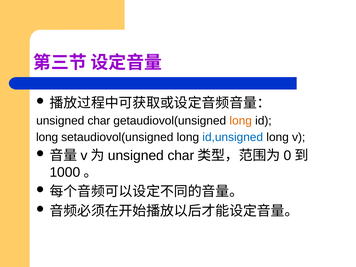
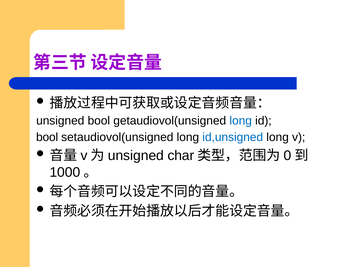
char: char -> bool (99, 121)
long colour: orange -> blue (241, 121)
long: long -> bool (47, 137)
